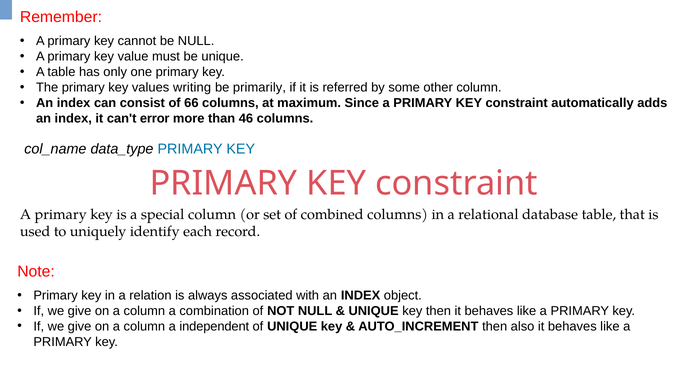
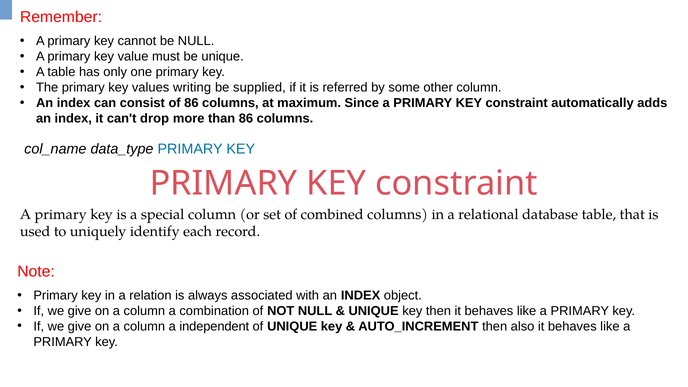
primarily: primarily -> supplied (259, 87)
of 66: 66 -> 86 (191, 103)
error: error -> drop (155, 118)
than 46: 46 -> 86 (246, 118)
